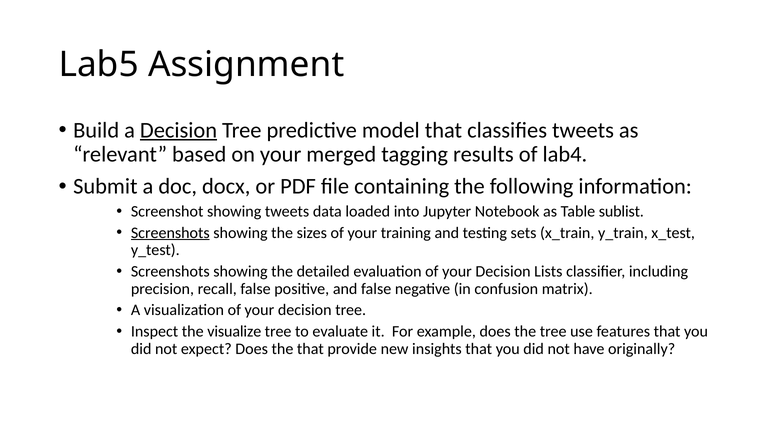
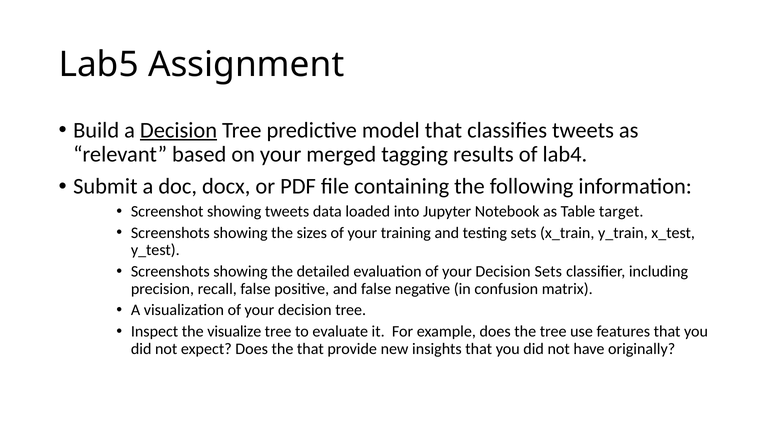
sublist: sublist -> target (621, 211)
Screenshots underline: present -> none (170, 233)
Decision Lists: Lists -> Sets (548, 271)
